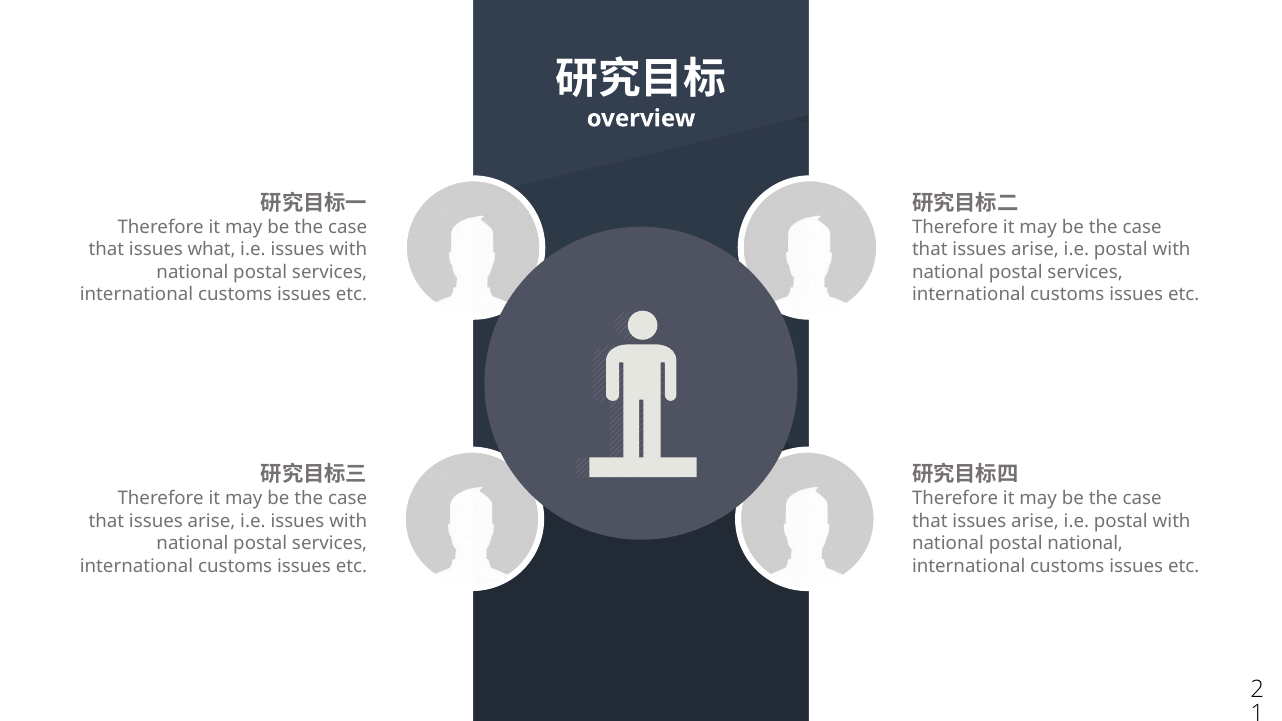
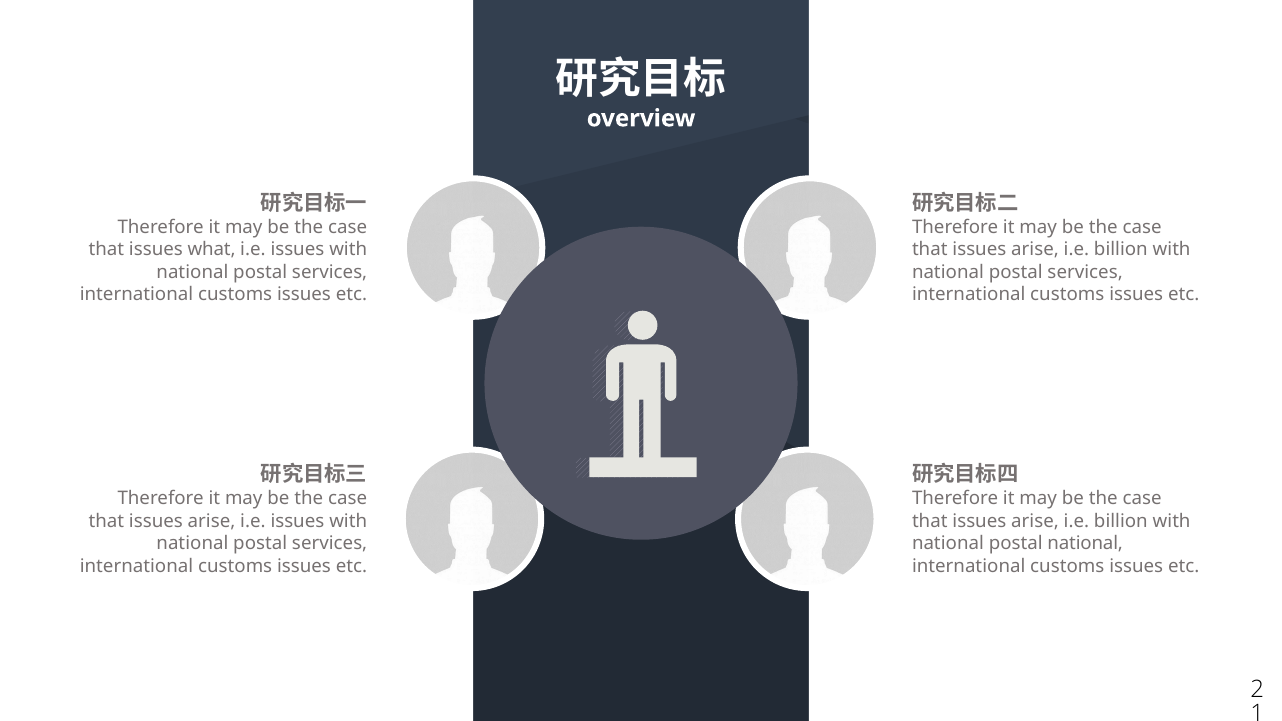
postal: postal -> billion (1121, 250)
postal: postal -> billion (1121, 521)
